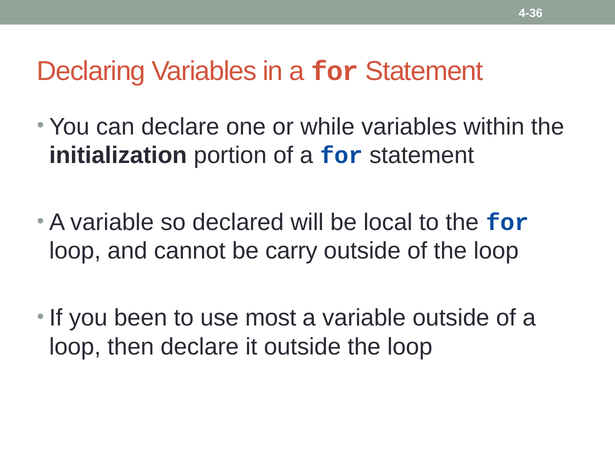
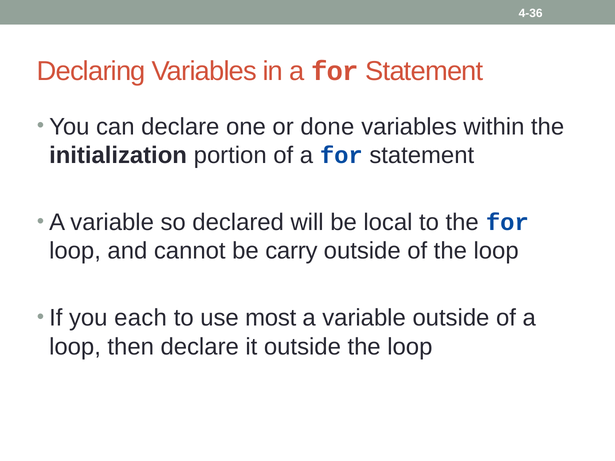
while: while -> done (327, 127)
been: been -> each (141, 318)
